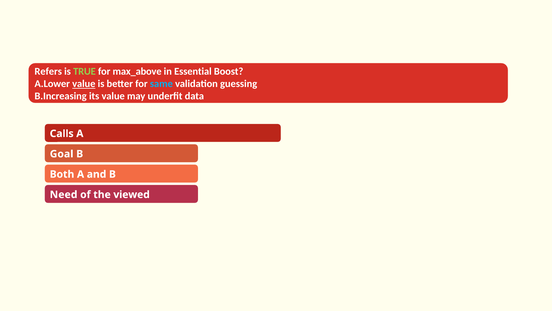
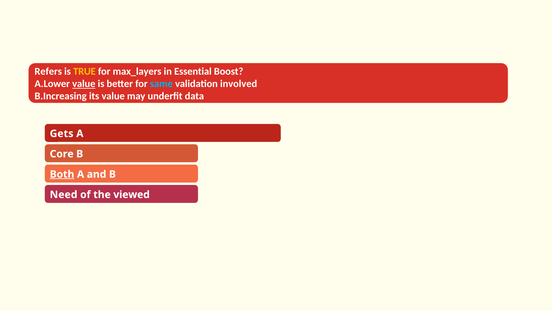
TRUE colour: light green -> yellow (84, 71)
max_above: max_above -> max_layers (137, 71)
guessing: guessing -> involved (239, 84)
Calls: Calls -> Gets (62, 133)
Goal: Goal -> Core (62, 154)
Both underline: none -> present (62, 174)
